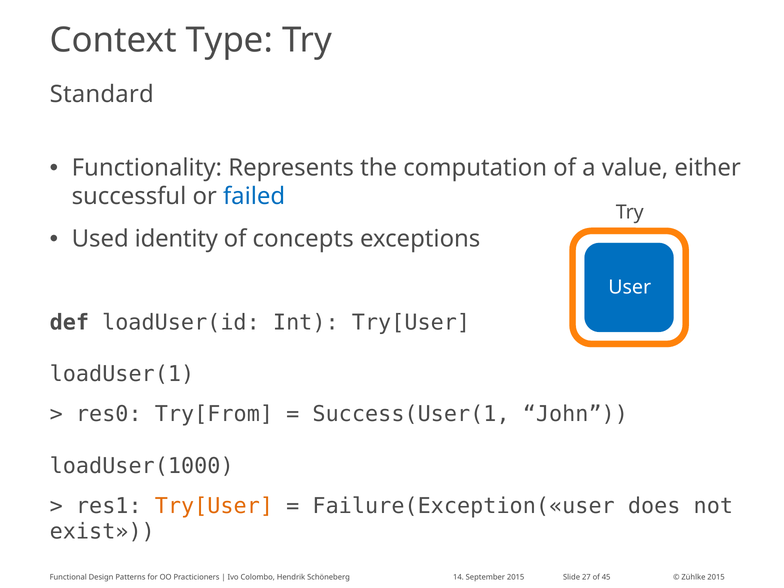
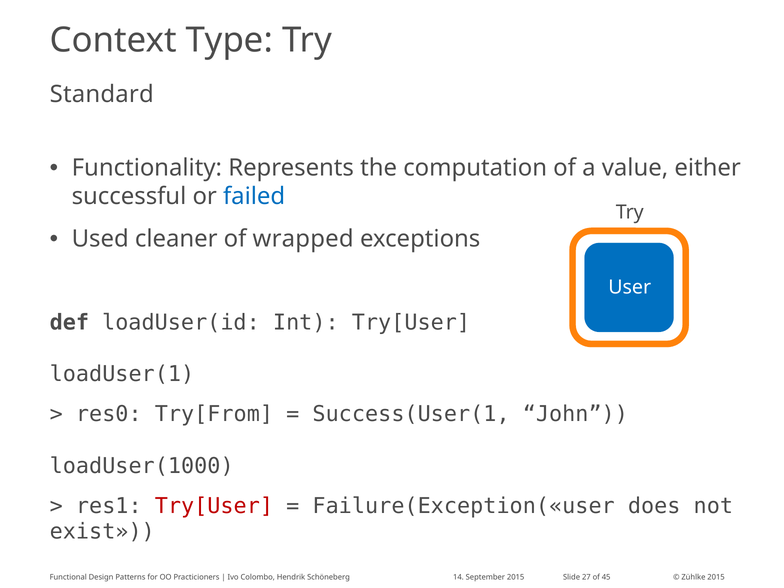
identity: identity -> cleaner (176, 239)
concepts: concepts -> wrapped (303, 239)
Try[User colour: orange -> red (214, 506)
